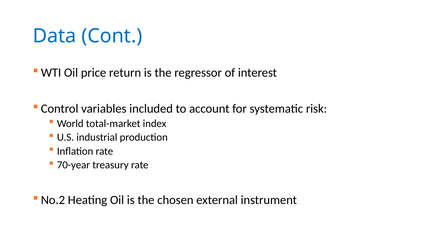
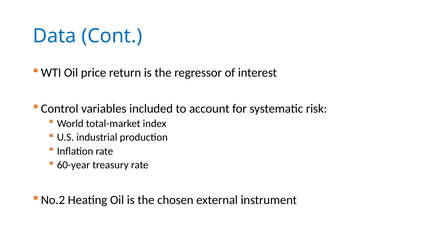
70-year: 70-year -> 60-year (74, 165)
